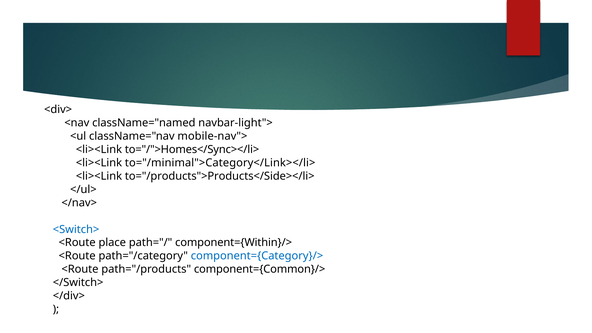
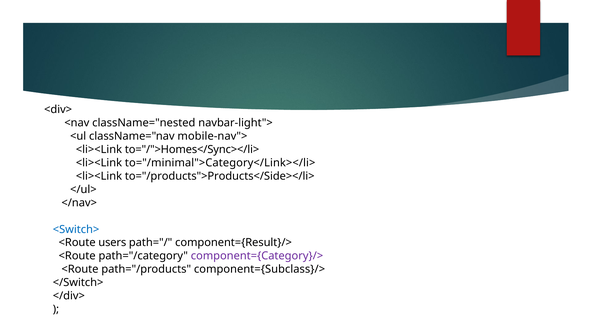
className="named: className="named -> className="nested (144, 123)
place: place -> users (112, 243)
component={Within}/>: component={Within}/> -> component={Result}/> (234, 243)
component={Category}/> colour: blue -> purple (257, 256)
component={Common}/>: component={Common}/> -> component={Subclass}/> (260, 269)
